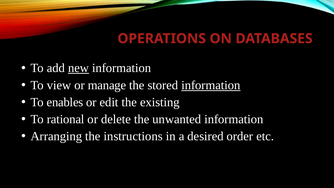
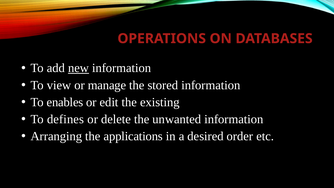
information underline: present -> none (211, 85)
rational: rational -> defines (66, 119)
instructions: instructions -> applications (133, 136)
